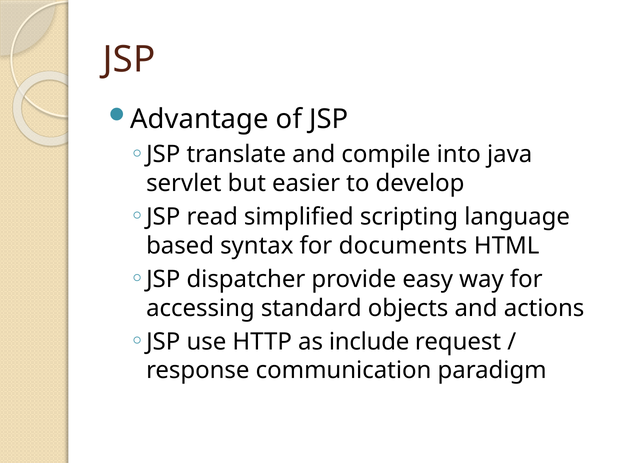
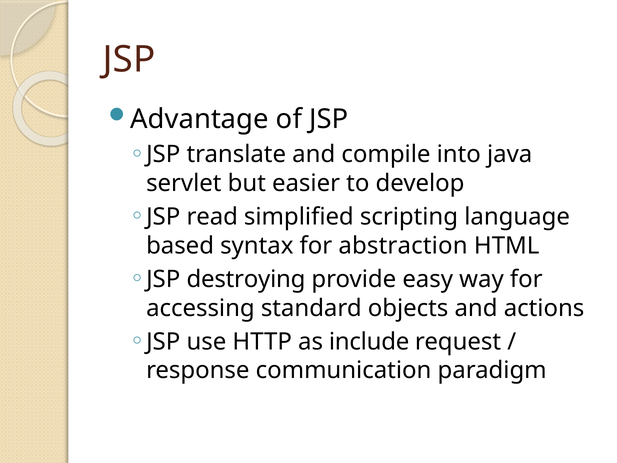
documents: documents -> abstraction (403, 246)
dispatcher: dispatcher -> destroying (246, 279)
